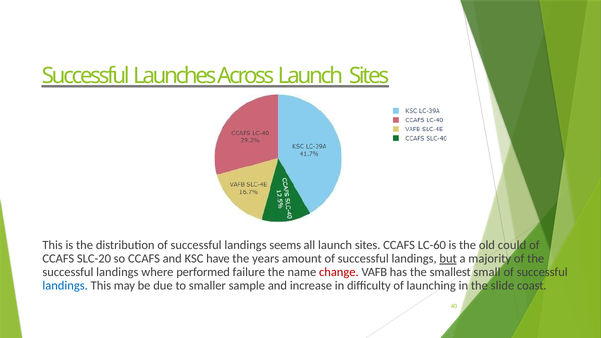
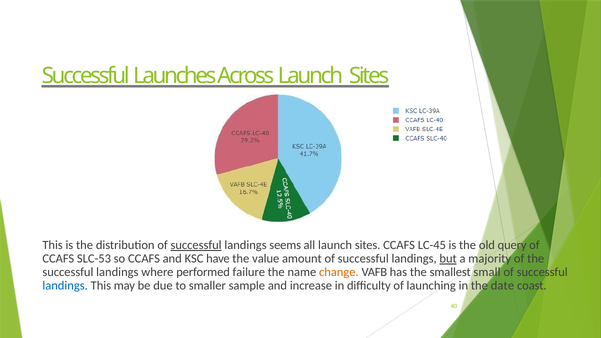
successful underline: none -> present (196, 245)
LC-60: LC-60 -> LC-45 (432, 245)
could: could -> query (512, 245)
SLC-20: SLC-20 -> SLC-53 (94, 259)
years: years -> value (266, 259)
change colour: red -> orange (339, 272)
slide: slide -> date (502, 286)
